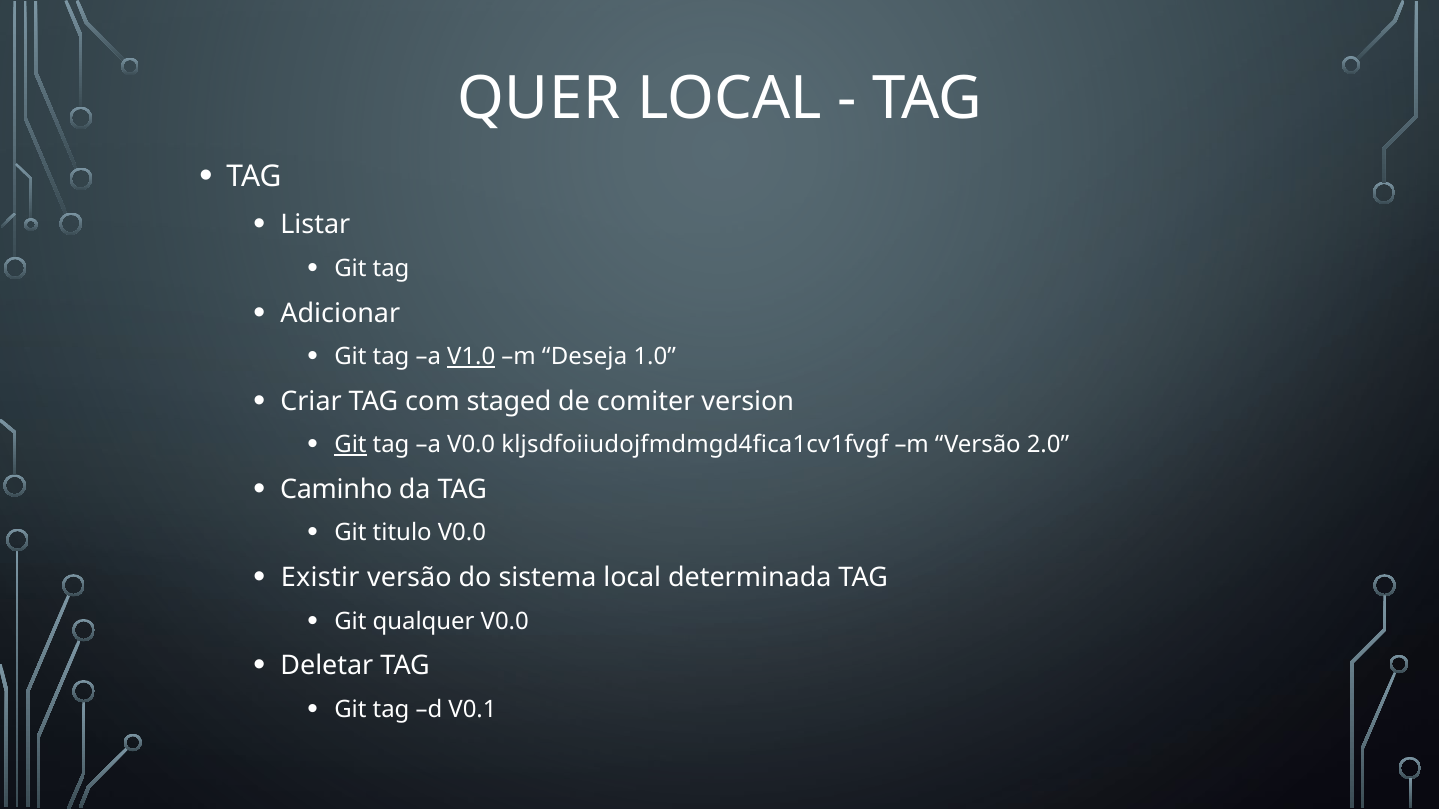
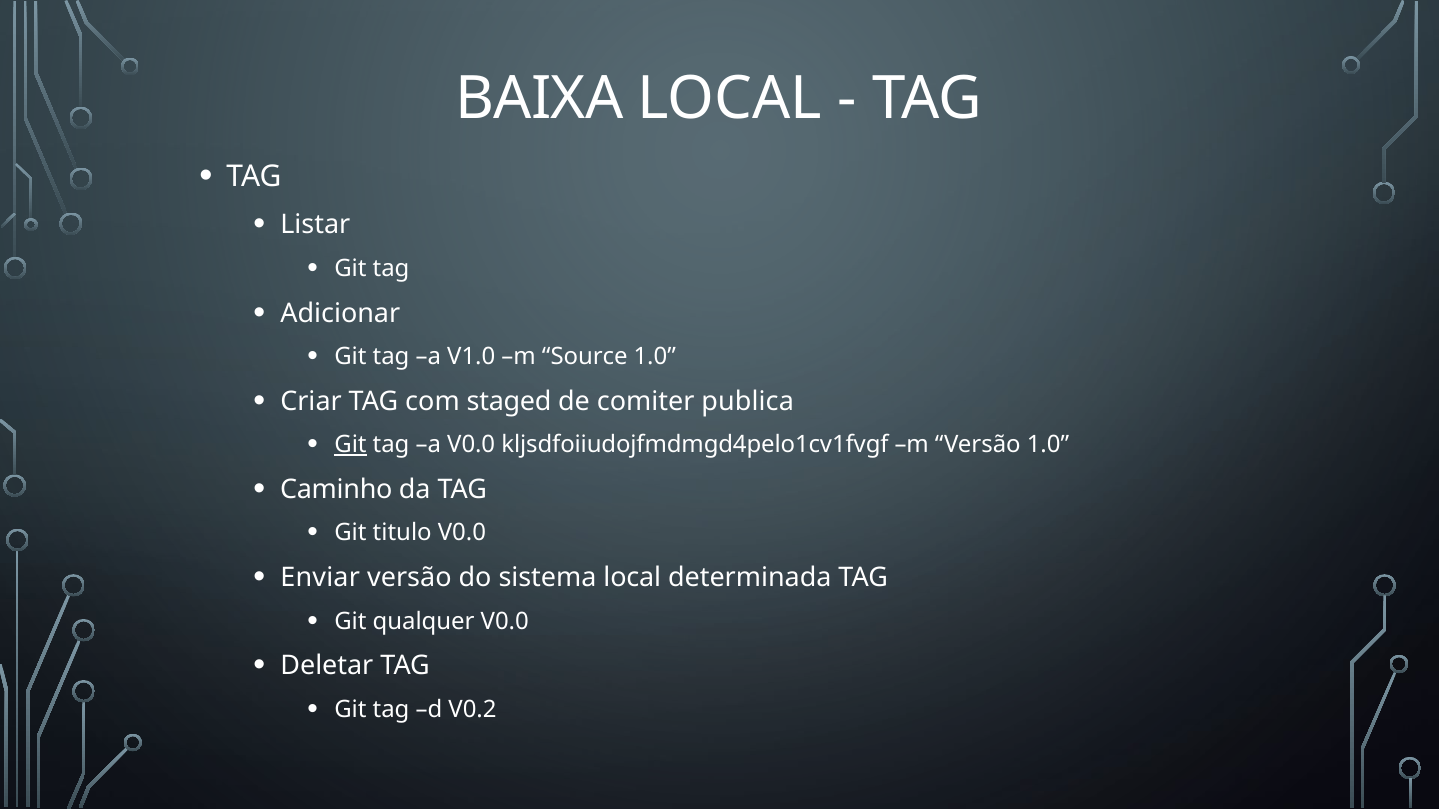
QUER: QUER -> BAIXA (540, 99)
V1.0 underline: present -> none (471, 357)
Deseja: Deseja -> Source (585, 357)
version: version -> publica (748, 402)
kljsdfoiiudojfmdmgd4fica1cv1fvgf: kljsdfoiiudojfmdmgd4fica1cv1fvgf -> kljsdfoiiudojfmdmgd4pelo1cv1fvgf (695, 445)
Versão 2.0: 2.0 -> 1.0 (1048, 445)
Existir: Existir -> Enviar (320, 578)
V0.1: V0.1 -> V0.2 (473, 710)
